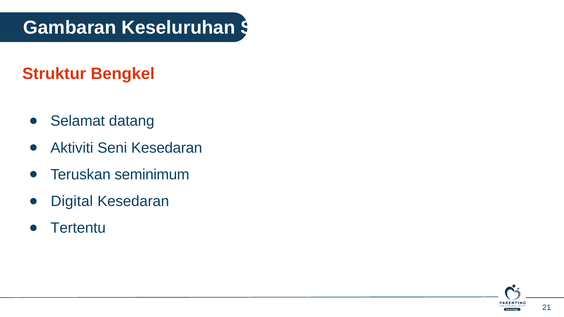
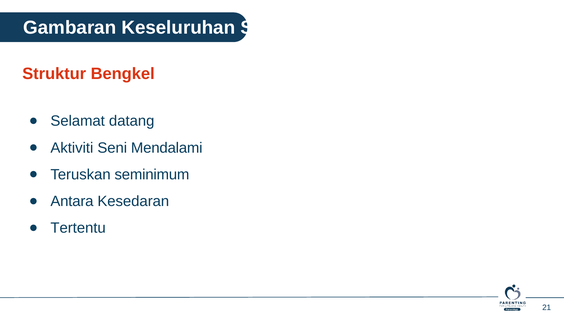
Seni Kesedaran: Kesedaran -> Mendalami (167, 148)
Digital: Digital -> Antara (72, 201)
